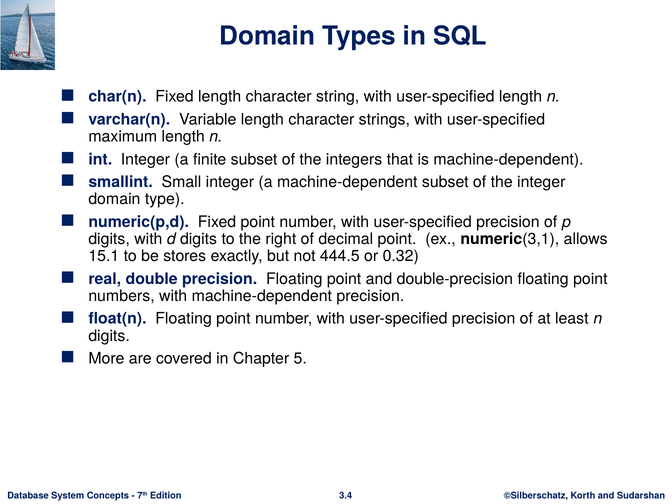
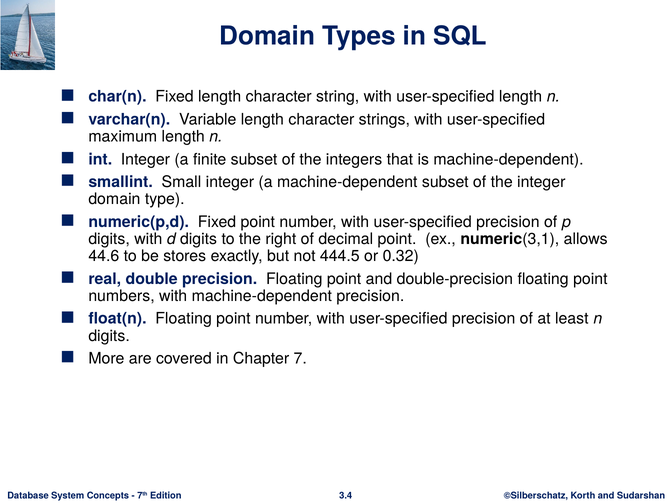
15.1: 15.1 -> 44.6 (104, 256)
5: 5 -> 7 (300, 358)
